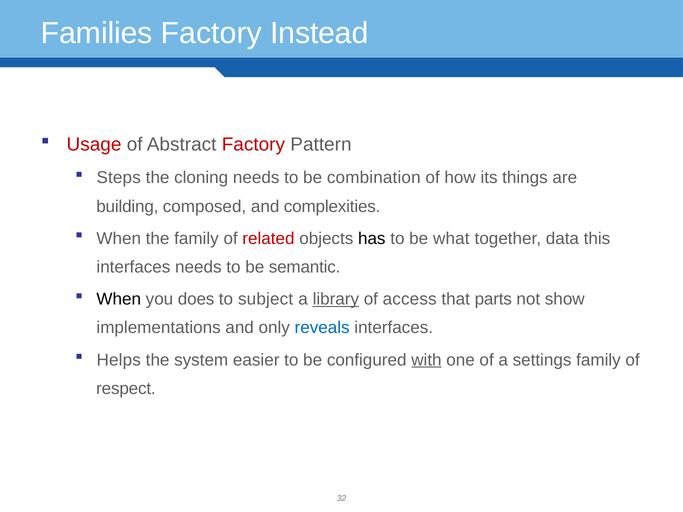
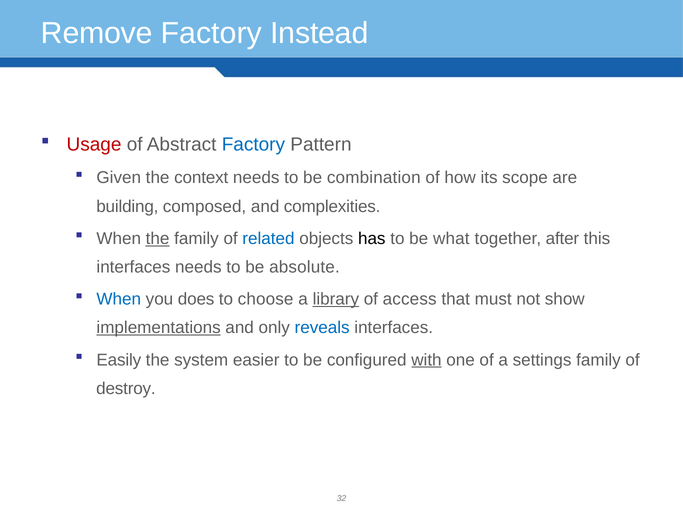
Families: Families -> Remove (97, 33)
Factory colour: red -> blue (253, 145)
Steps: Steps -> Given (119, 178)
cloning: cloning -> context (201, 178)
things: things -> scope (525, 178)
the underline: none -> present (158, 239)
related colour: red -> blue (268, 239)
data: data -> after (562, 239)
semantic: semantic -> absolute (304, 267)
When colour: black -> blue (119, 299)
subject: subject -> choose (266, 299)
parts: parts -> must (493, 299)
implementations underline: none -> present (159, 328)
Helps: Helps -> Easily (119, 360)
respect: respect -> destroy (126, 389)
